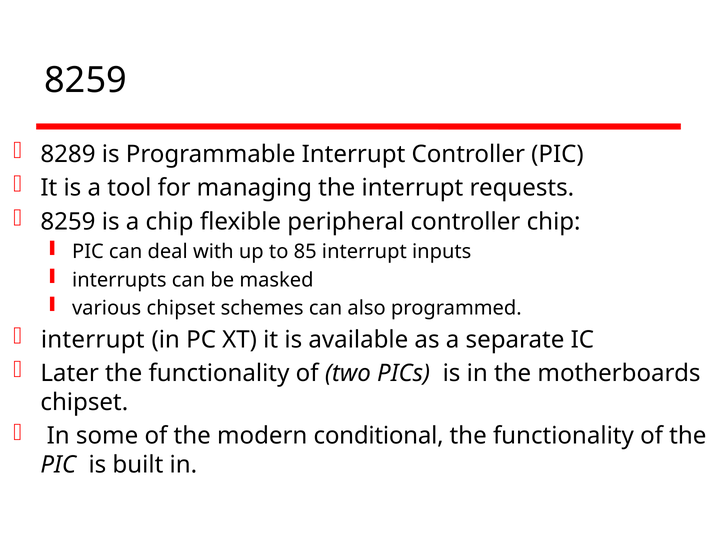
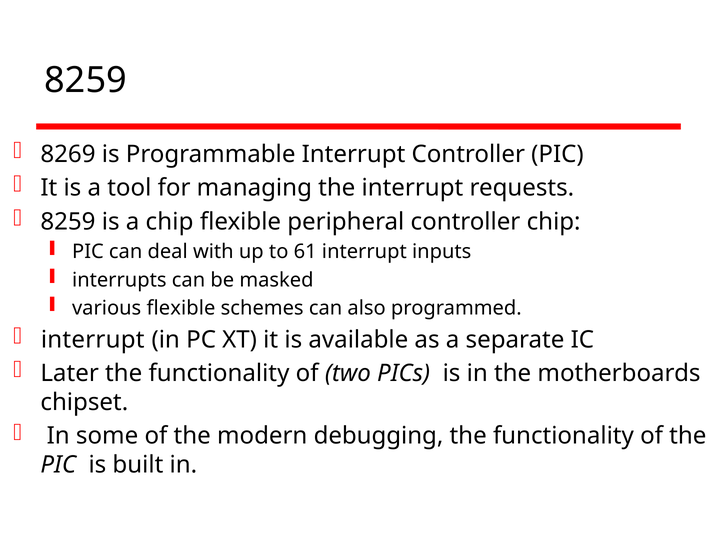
8289: 8289 -> 8269 (68, 154)
85: 85 -> 61 (305, 252)
various chipset: chipset -> flexible (181, 308)
conditional: conditional -> debugging (379, 436)
